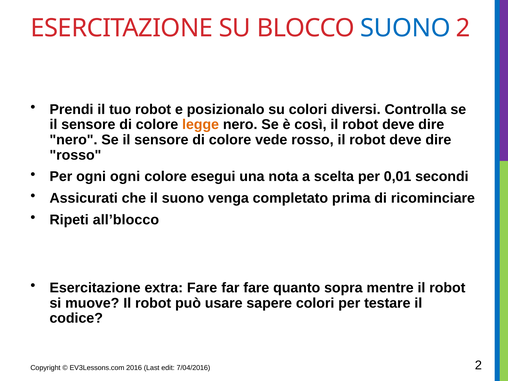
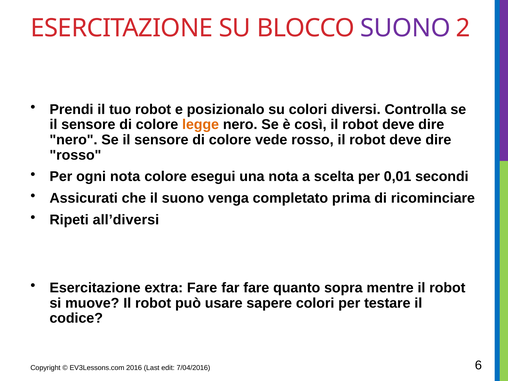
SUONO colour: blue -> purple (405, 28)
ogni ogni: ogni -> nota (125, 177)
all’blocco: all’blocco -> all’diversi (126, 220)
7/04/2016 2: 2 -> 6 (478, 365)
